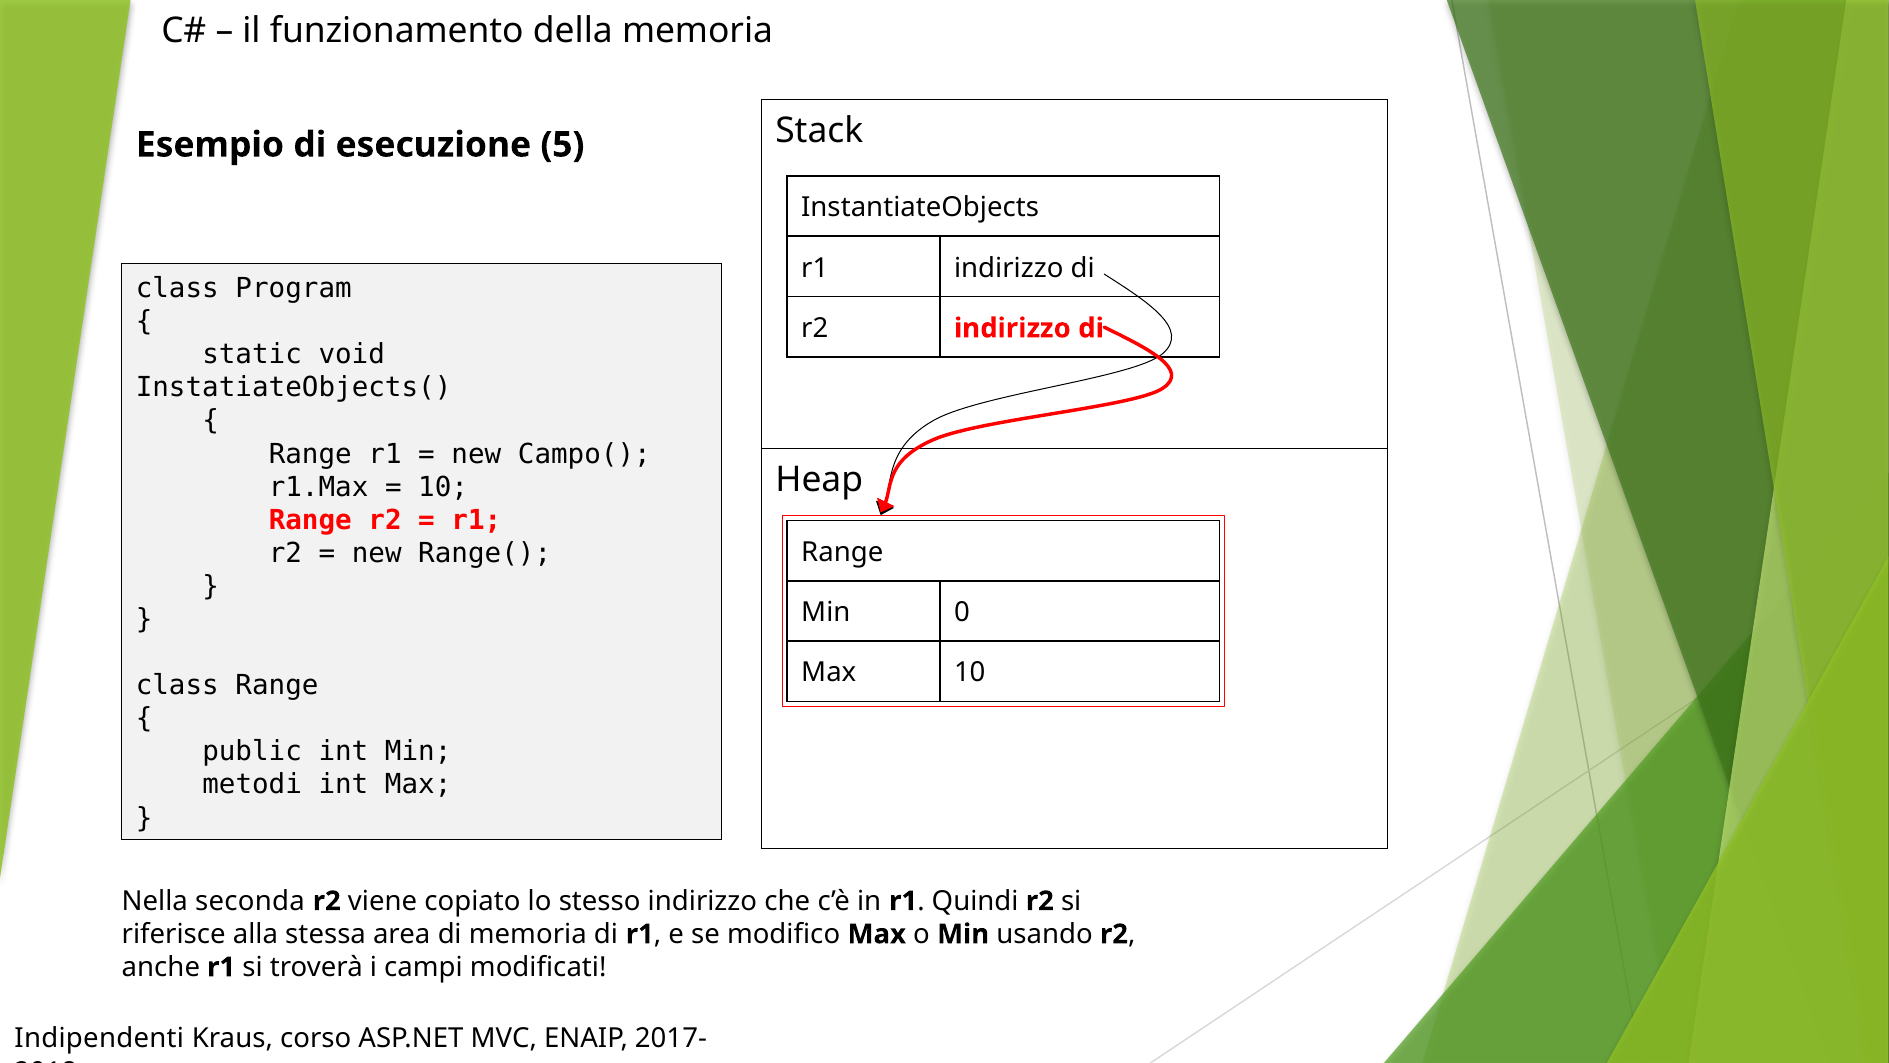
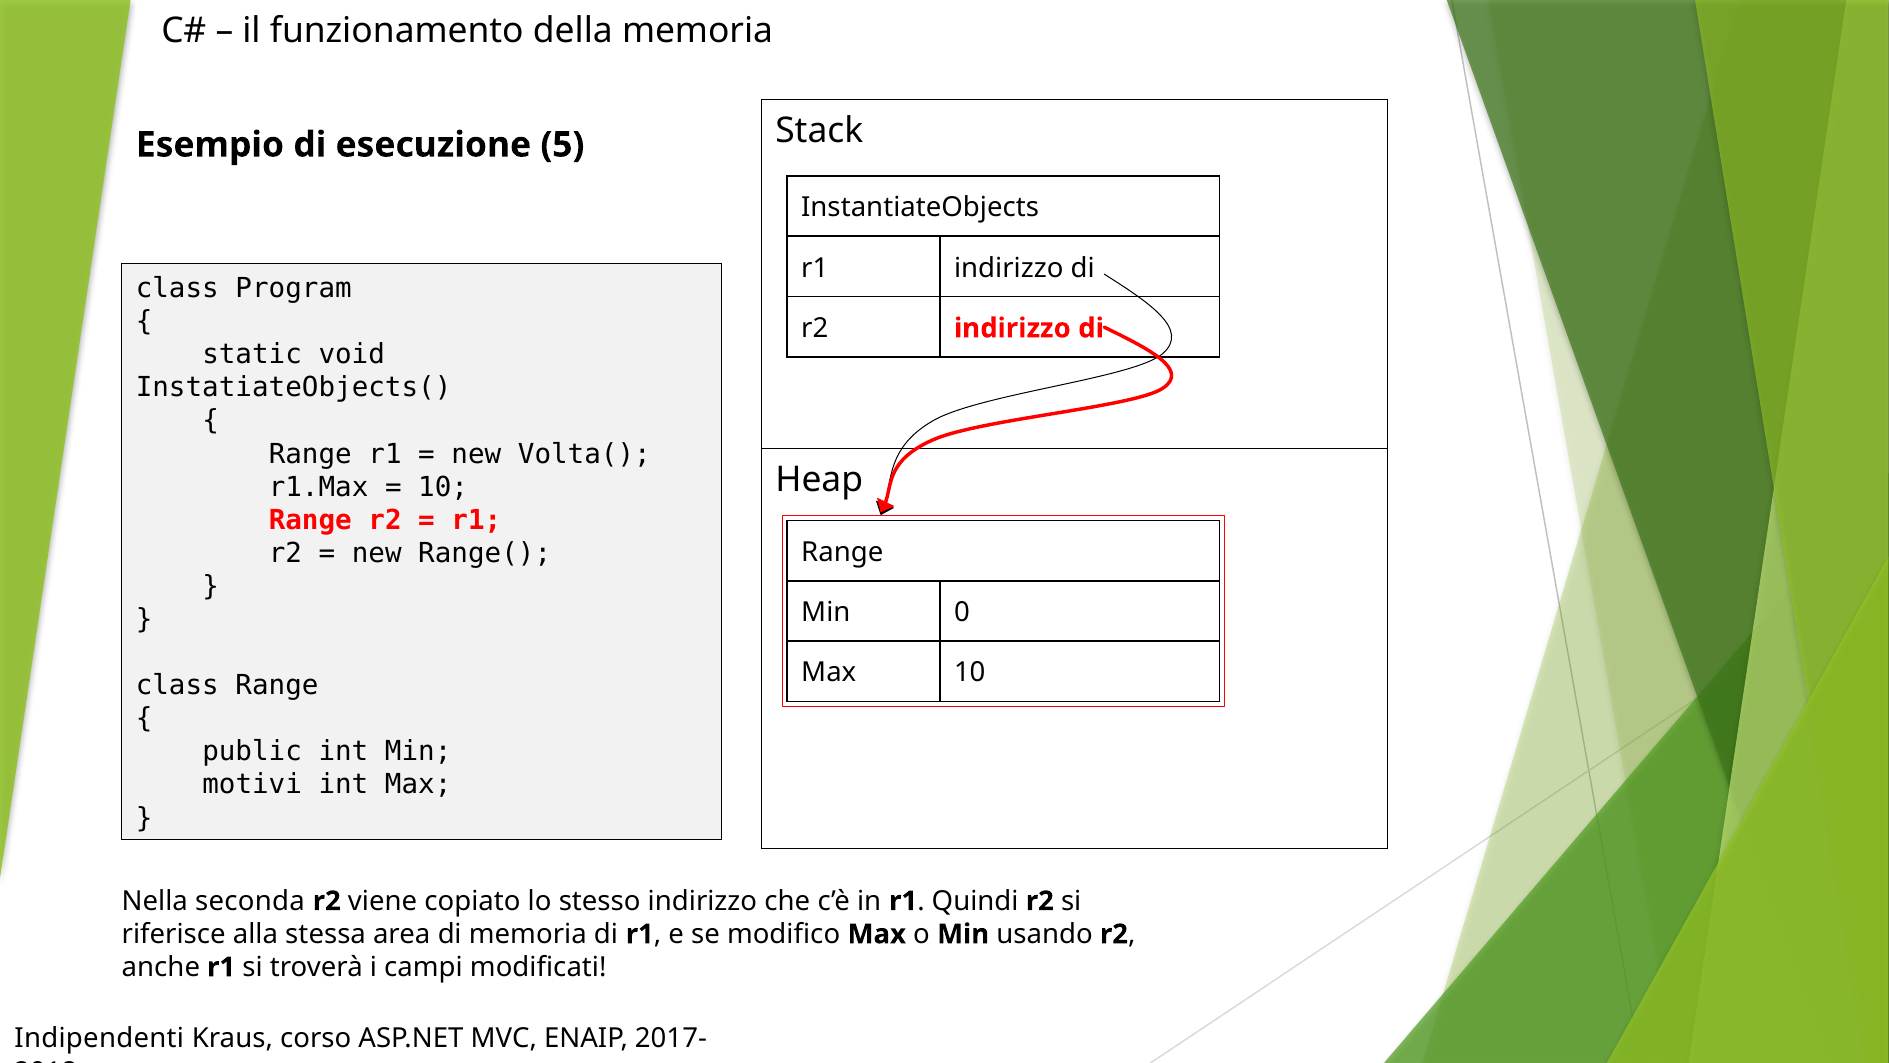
Campo(: Campo( -> Volta( (584, 454)
metodi: metodi -> motivi (252, 785)
